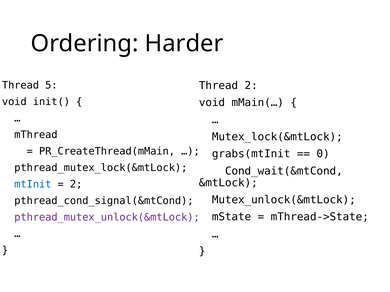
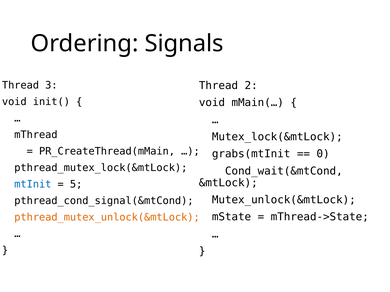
Harder: Harder -> Signals (184, 44)
5: 5 -> 3 (51, 85)
2: 2 -> 5 (76, 185)
pthread_mutex_unlock(&mtLock colour: purple -> orange (107, 218)
